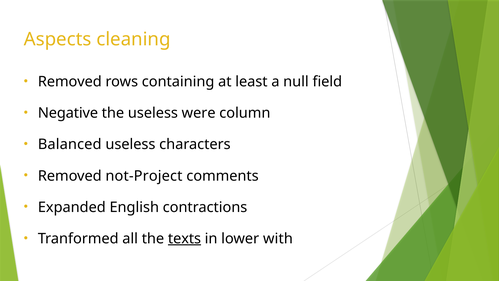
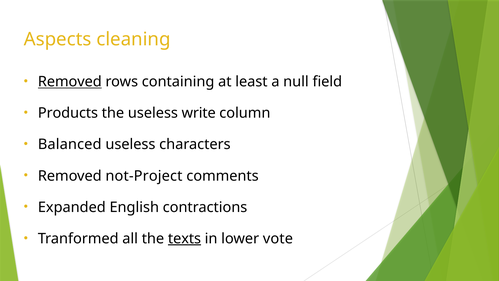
Removed underline: none -> present (70, 82)
Negative: Negative -> Products (68, 113)
were: were -> write (199, 113)
with: with -> vote (278, 238)
